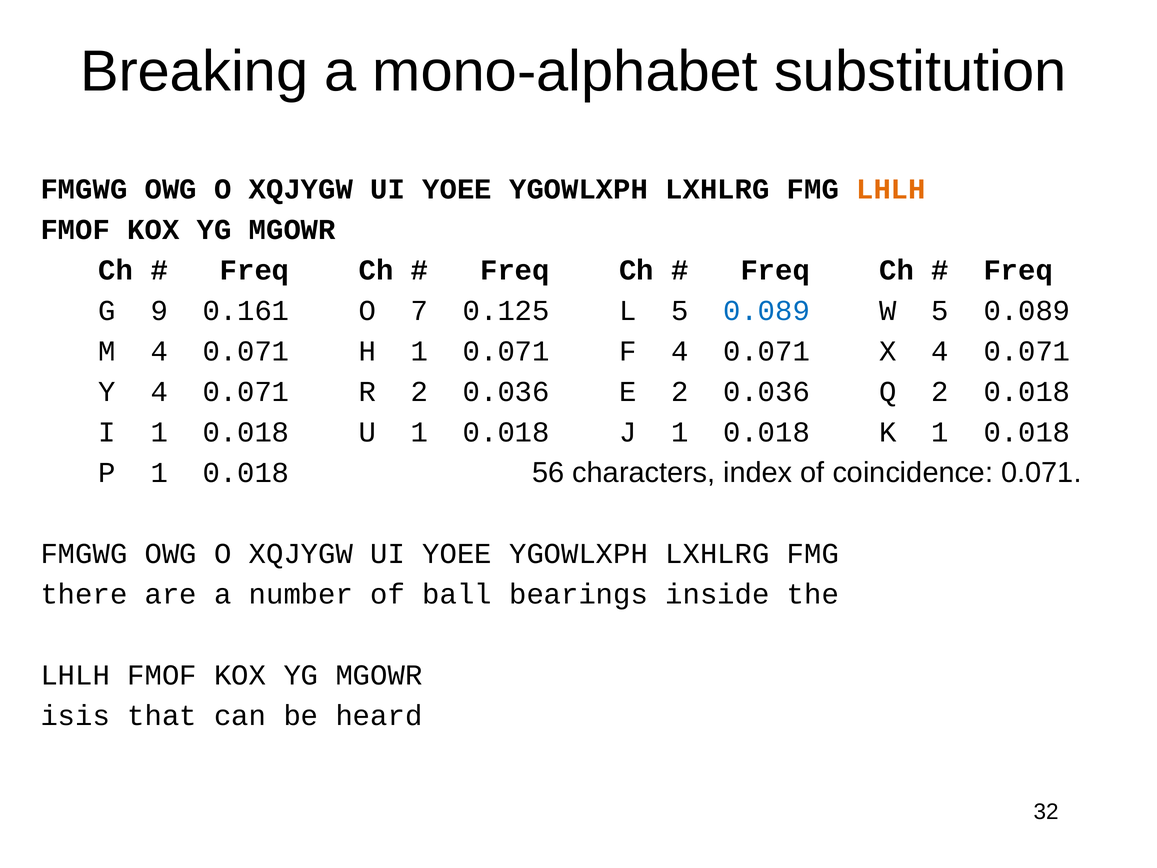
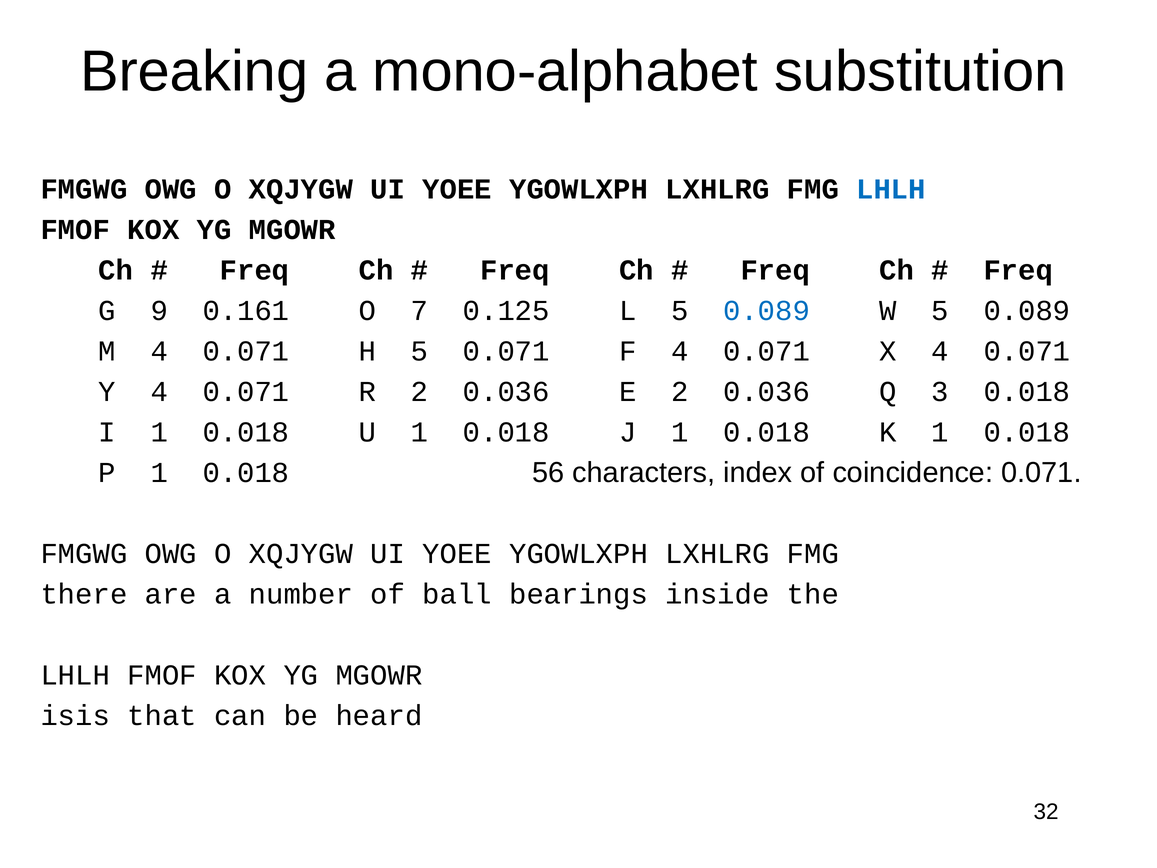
LHLH colour: orange -> blue (891, 189)
H 1: 1 -> 5 (420, 351)
Q 2: 2 -> 3 (940, 392)
